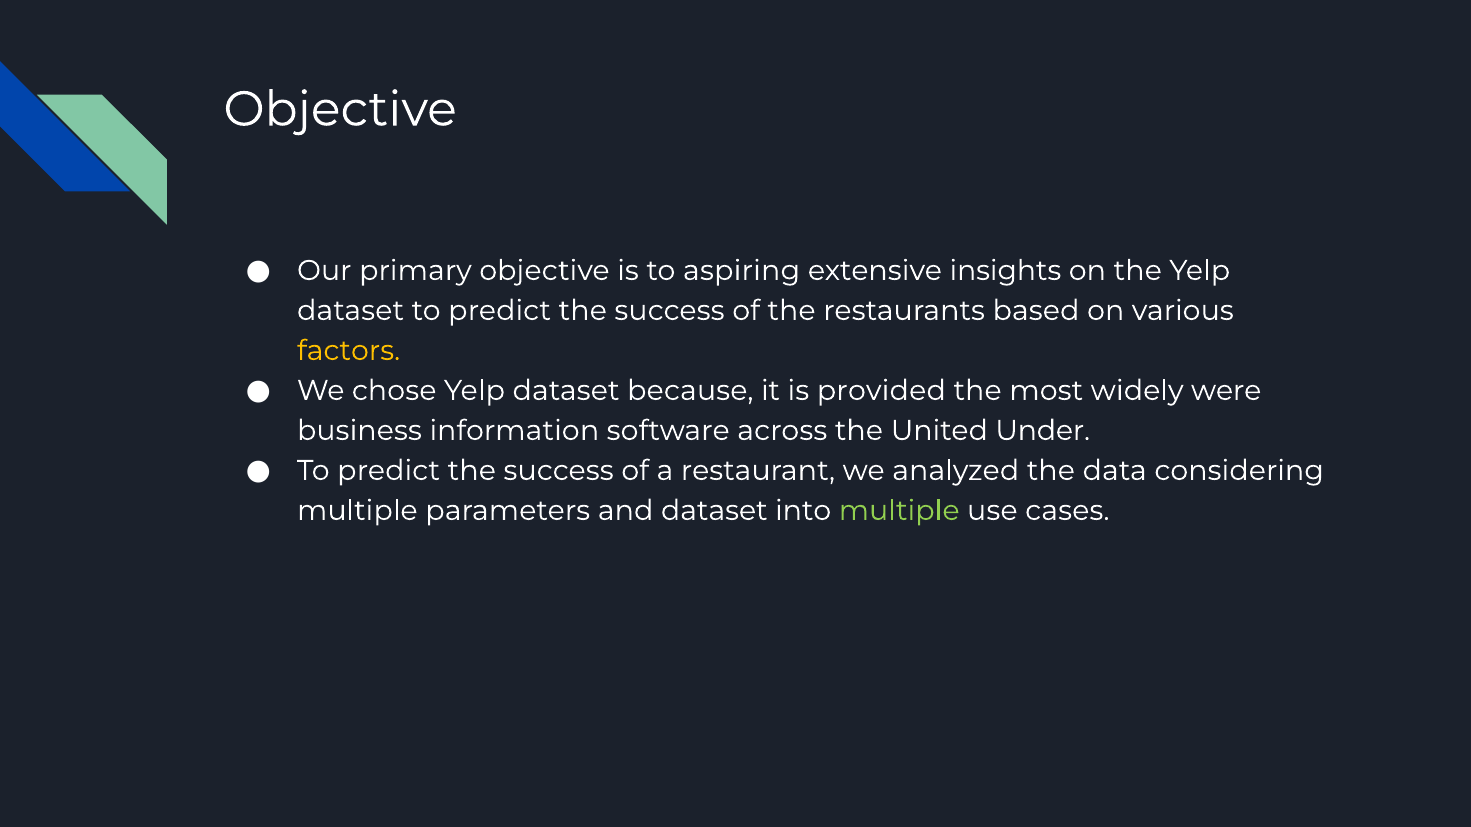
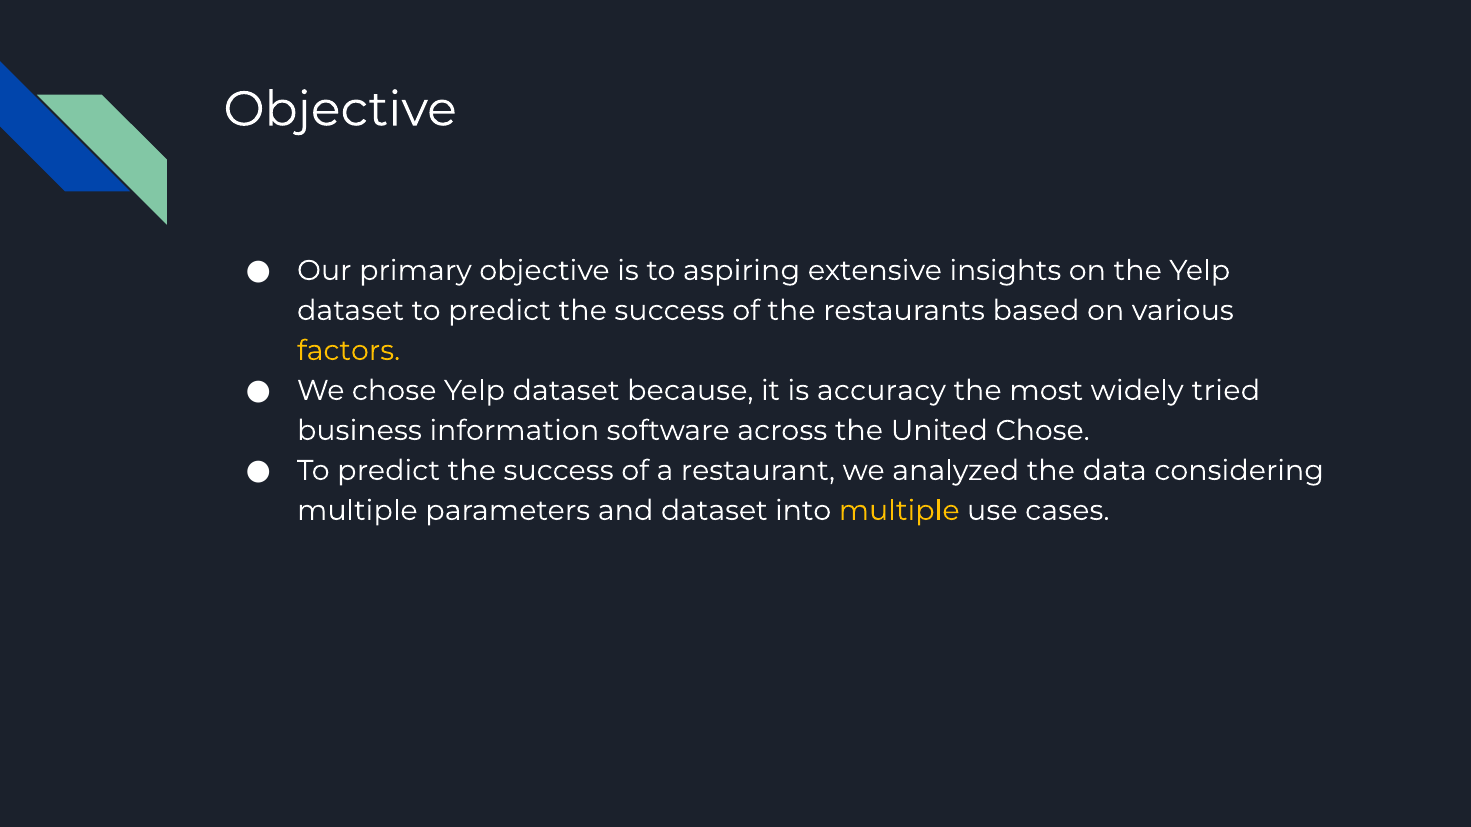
provided: provided -> accuracy (881, 391)
were: were -> tried (1226, 391)
United Under: Under -> Chose (1043, 431)
multiple colour: light green -> yellow (899, 511)
